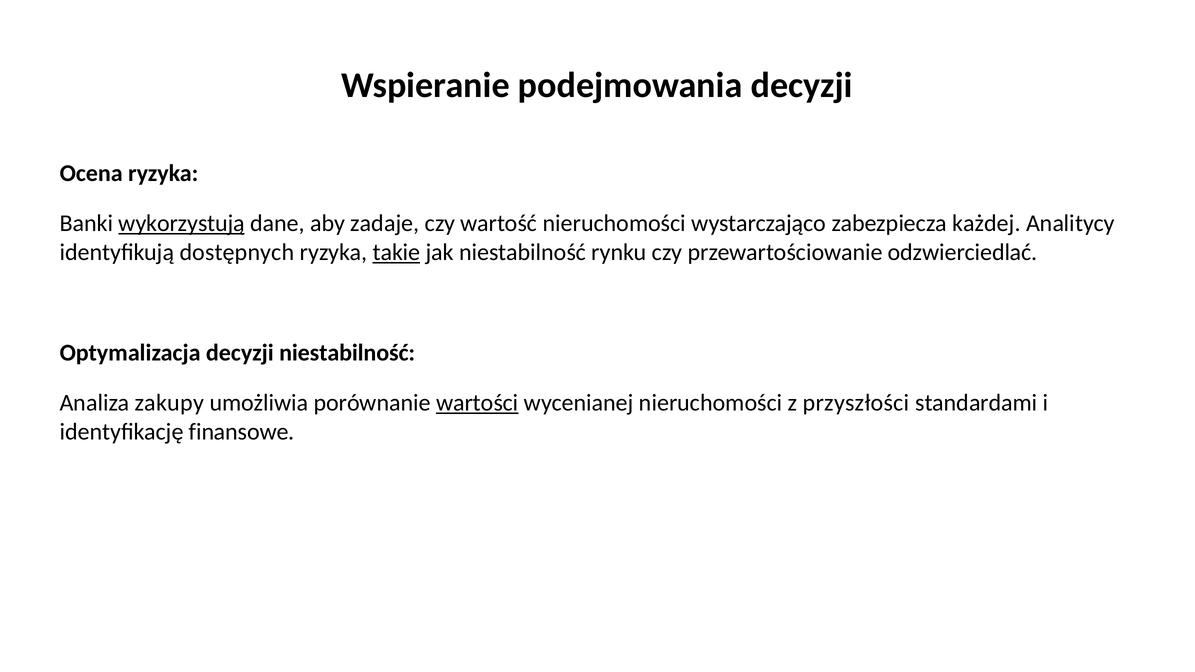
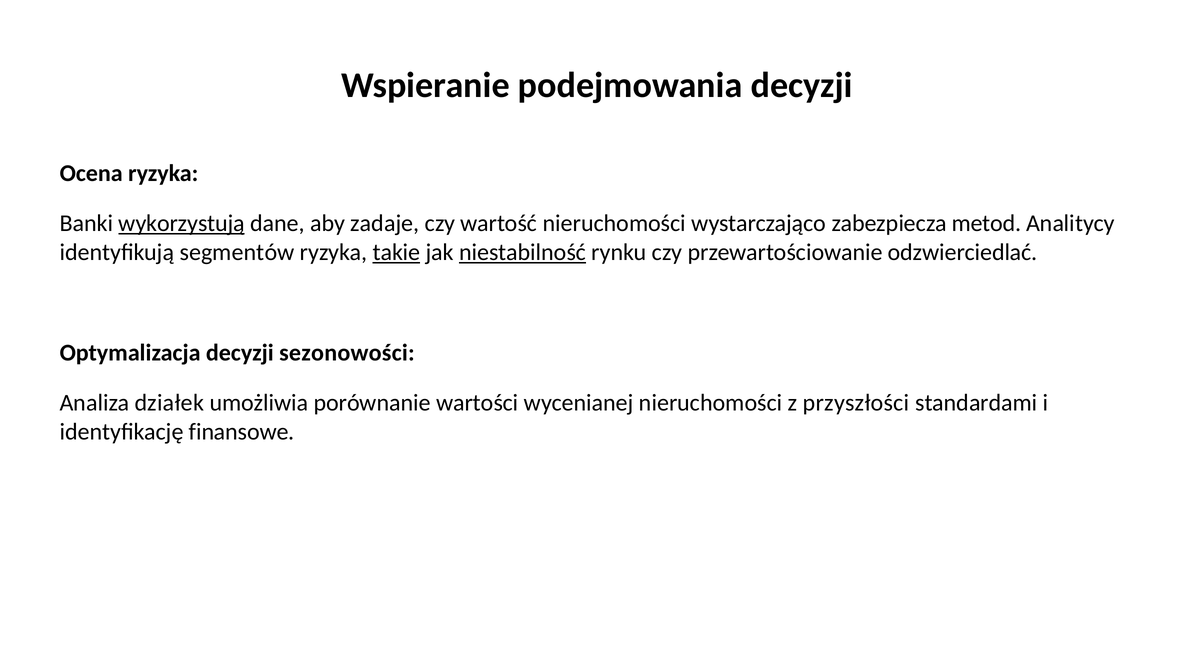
każdej: każdej -> metod (986, 223)
dostępnych: dostępnych -> segmentów (237, 252)
niestabilność underline: none -> present (523, 252)
decyzji niestabilność: niestabilność -> sezonowości (347, 353)
zakupy: zakupy -> działek (169, 403)
wartości underline: present -> none (477, 403)
